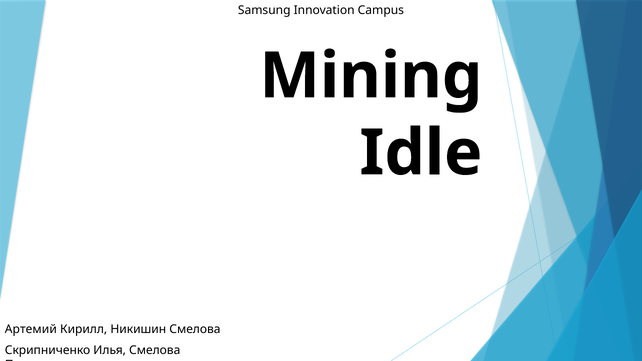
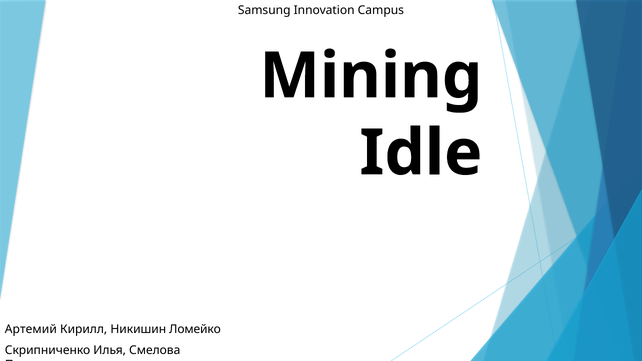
Никишин Смелова: Смелова -> Ломейко (195, 329)
